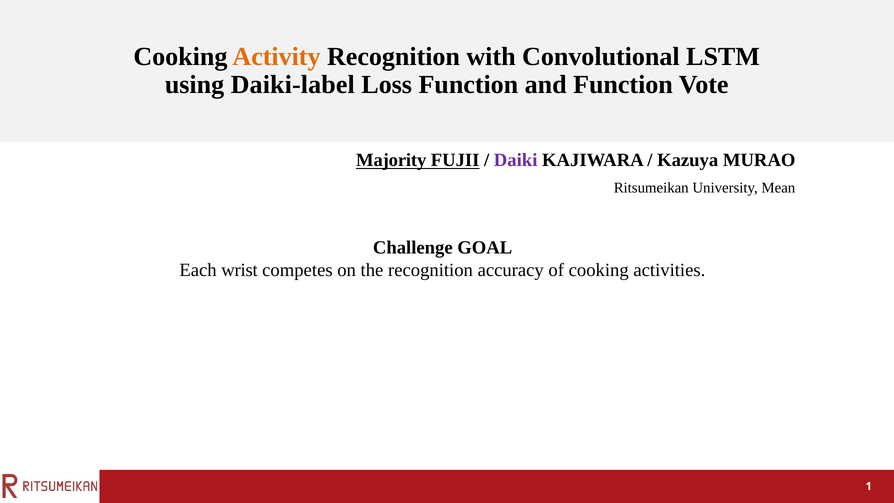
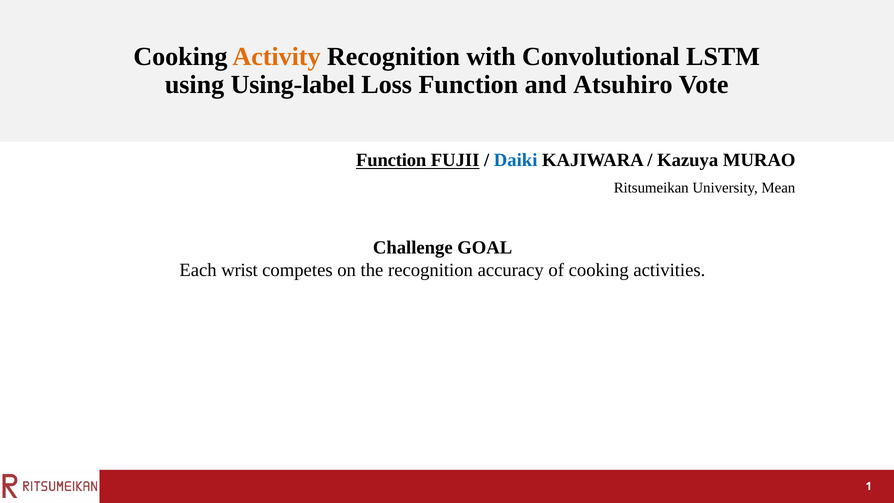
Daiki-label: Daiki-label -> Using-label (293, 85)
and Function: Function -> Atsuhiro (623, 85)
Majority: Majority -> Function (391, 160)
Daiki colour: purple -> blue (516, 160)
